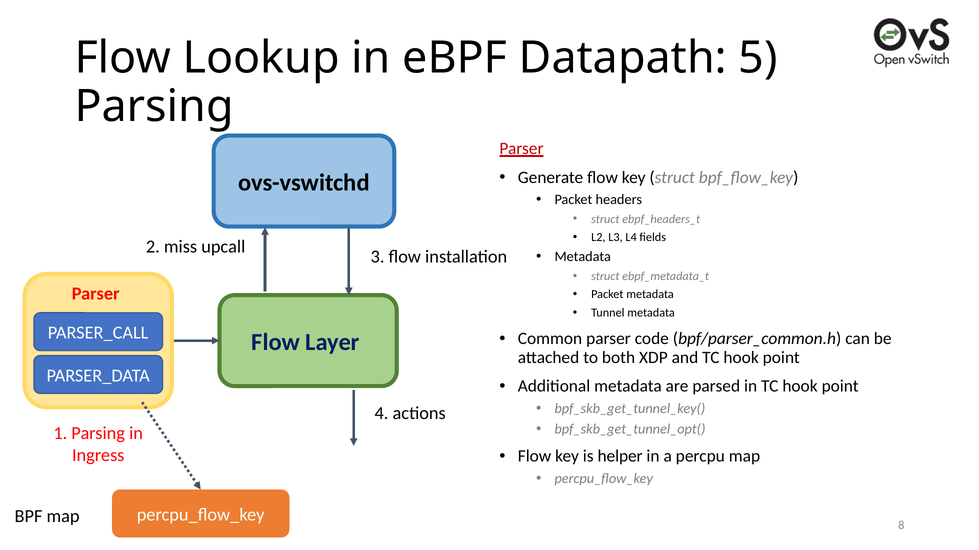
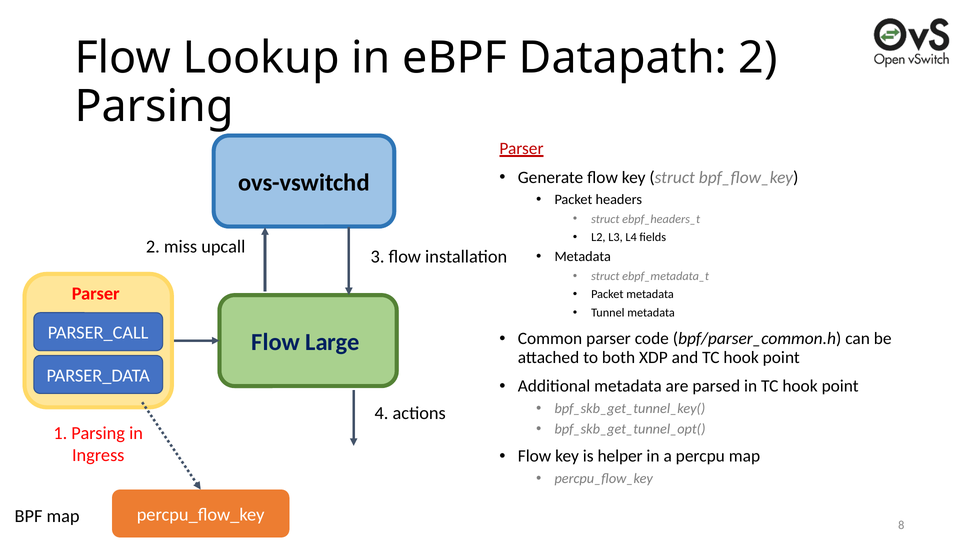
Datapath 5: 5 -> 2 (758, 58)
Layer: Layer -> Large (332, 343)
